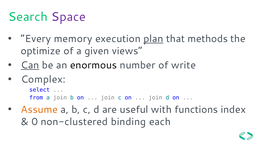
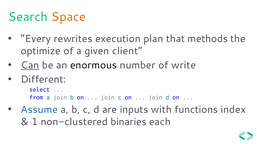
Space colour: purple -> orange (69, 17)
memory: memory -> rewrites (73, 39)
plan underline: present -> none (153, 39)
views: views -> client (127, 51)
Complex: Complex -> Different (43, 80)
Assume colour: orange -> blue (39, 110)
useful: useful -> inputs (134, 110)
0: 0 -> 1 (35, 122)
binding: binding -> binaries (129, 122)
